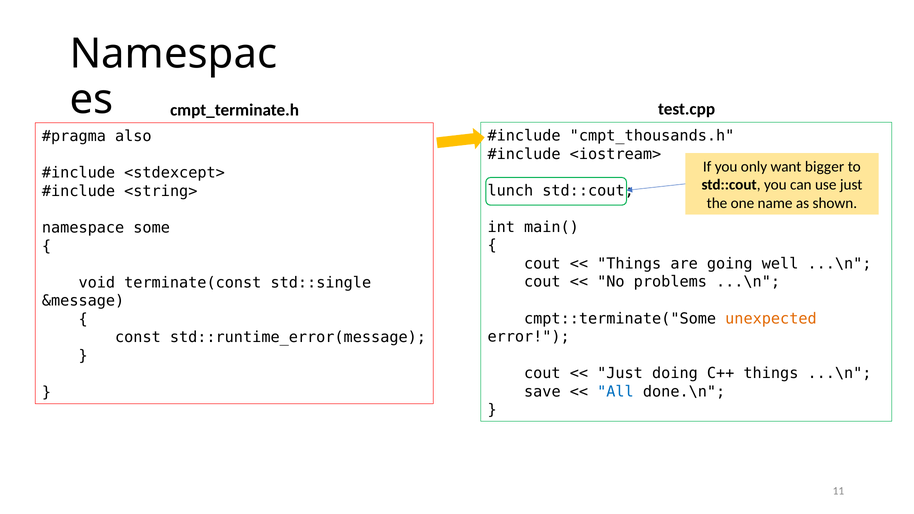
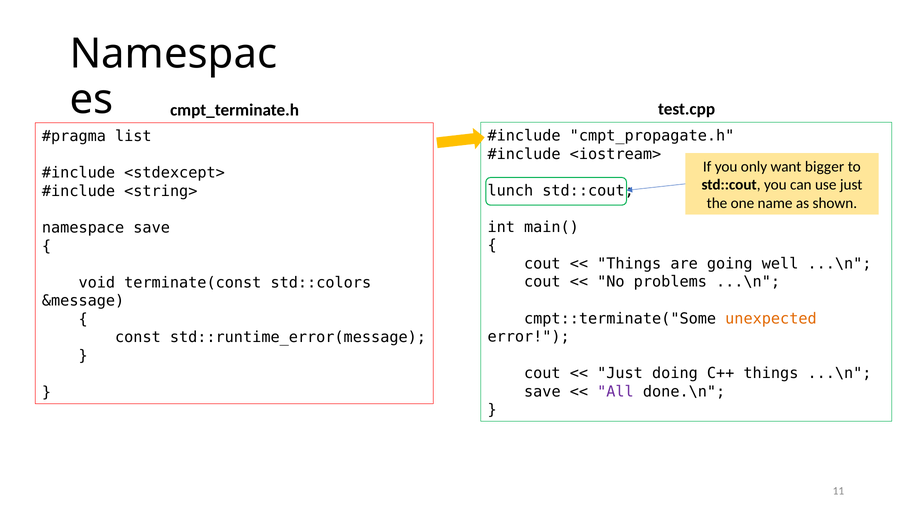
cmpt_thousands.h: cmpt_thousands.h -> cmpt_propagate.h (652, 136)
also: also -> list (133, 136)
namespace some: some -> save (152, 228)
std::single: std::single -> std::colors (321, 283)
All colour: blue -> purple (615, 392)
